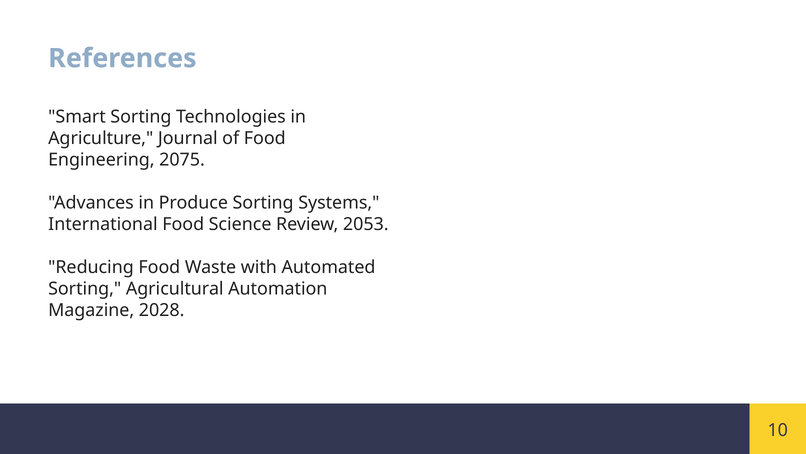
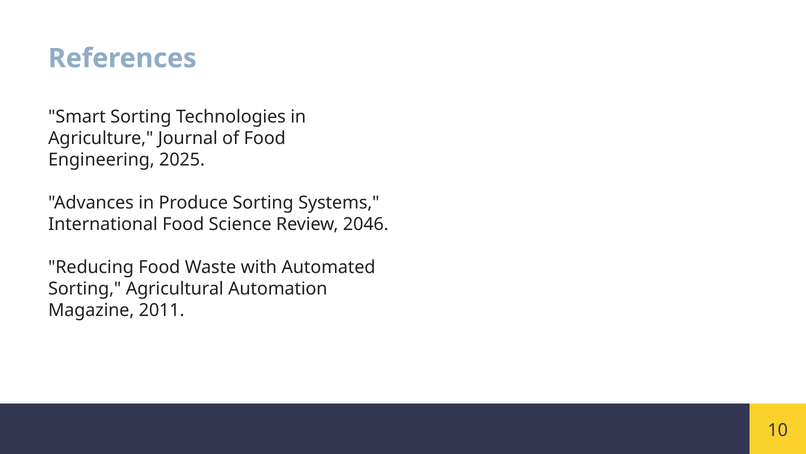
2075: 2075 -> 2025 (182, 160)
2053: 2053 -> 2046 (366, 224)
2028: 2028 -> 2011 (162, 310)
